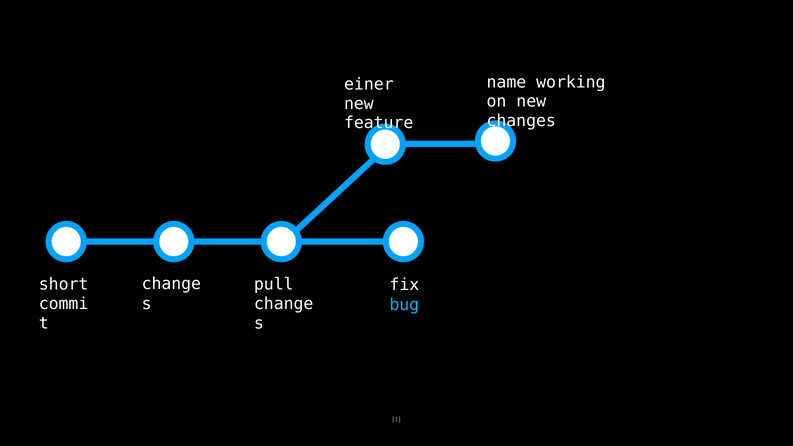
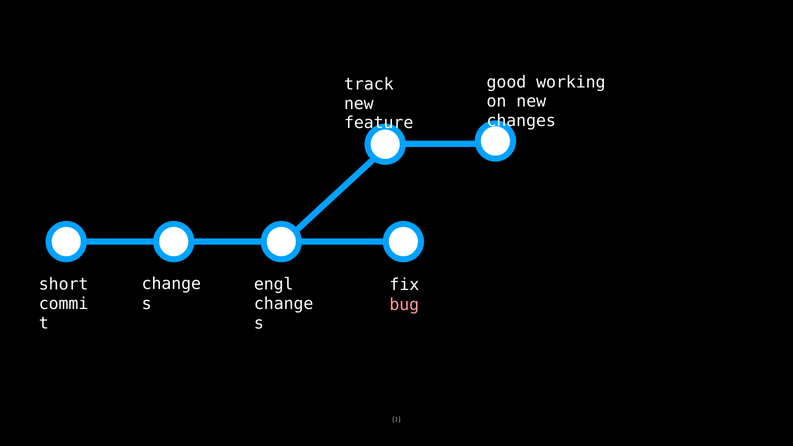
name: name -> good (506, 82)
einer: einer -> track (369, 84)
pull: pull -> engl (274, 285)
bug colour: light blue -> pink (404, 305)
